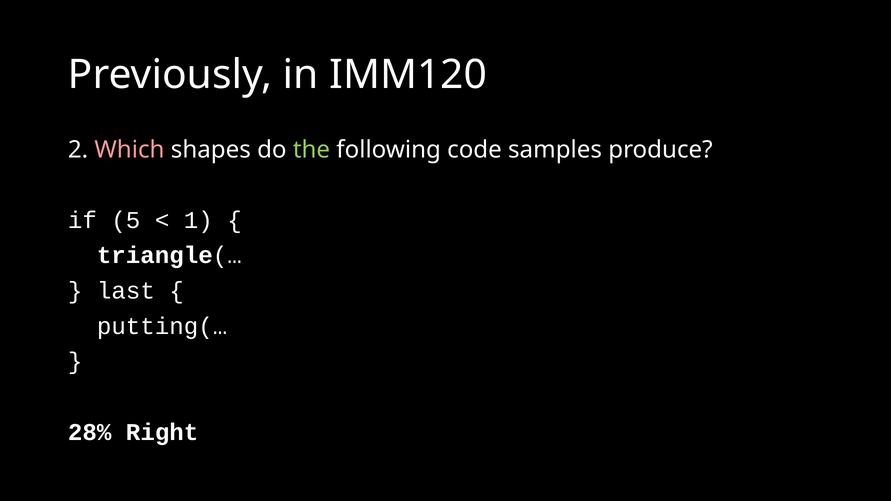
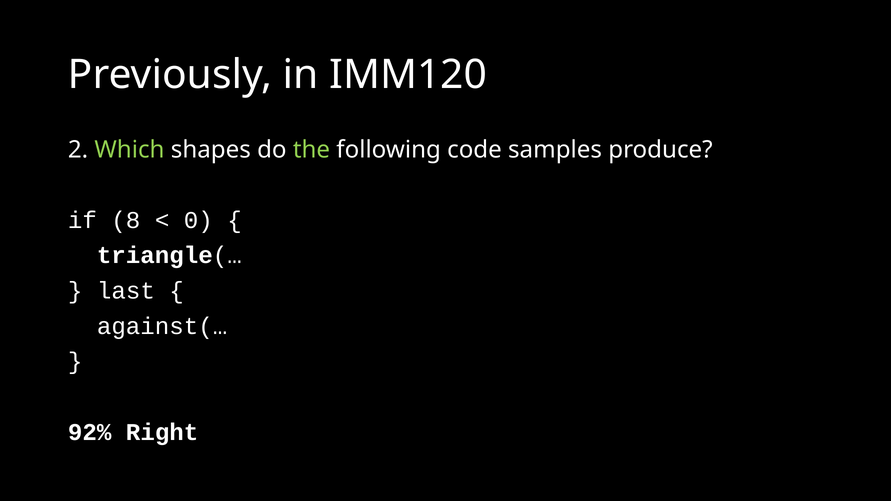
Which colour: pink -> light green (129, 150)
5: 5 -> 8 (126, 220)
1: 1 -> 0 (198, 220)
putting(…: putting(… -> against(… (162, 326)
28%: 28% -> 92% (90, 432)
